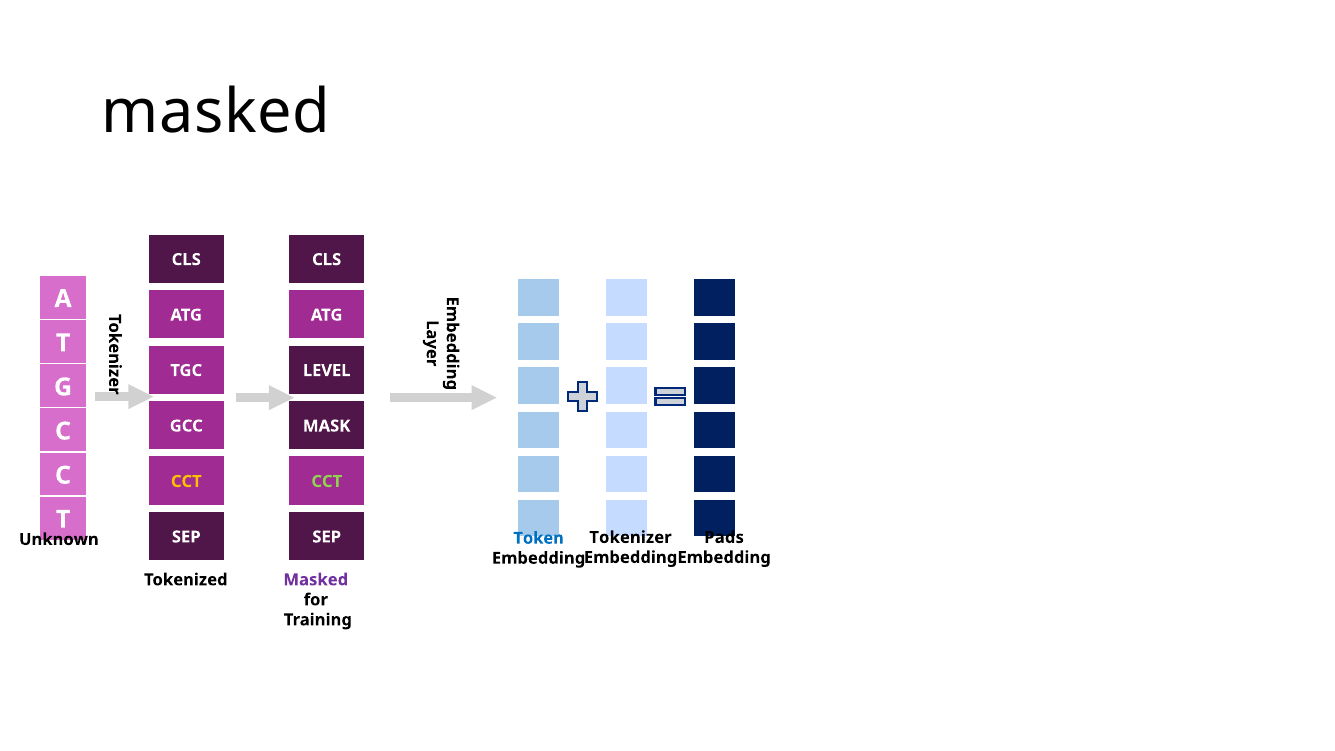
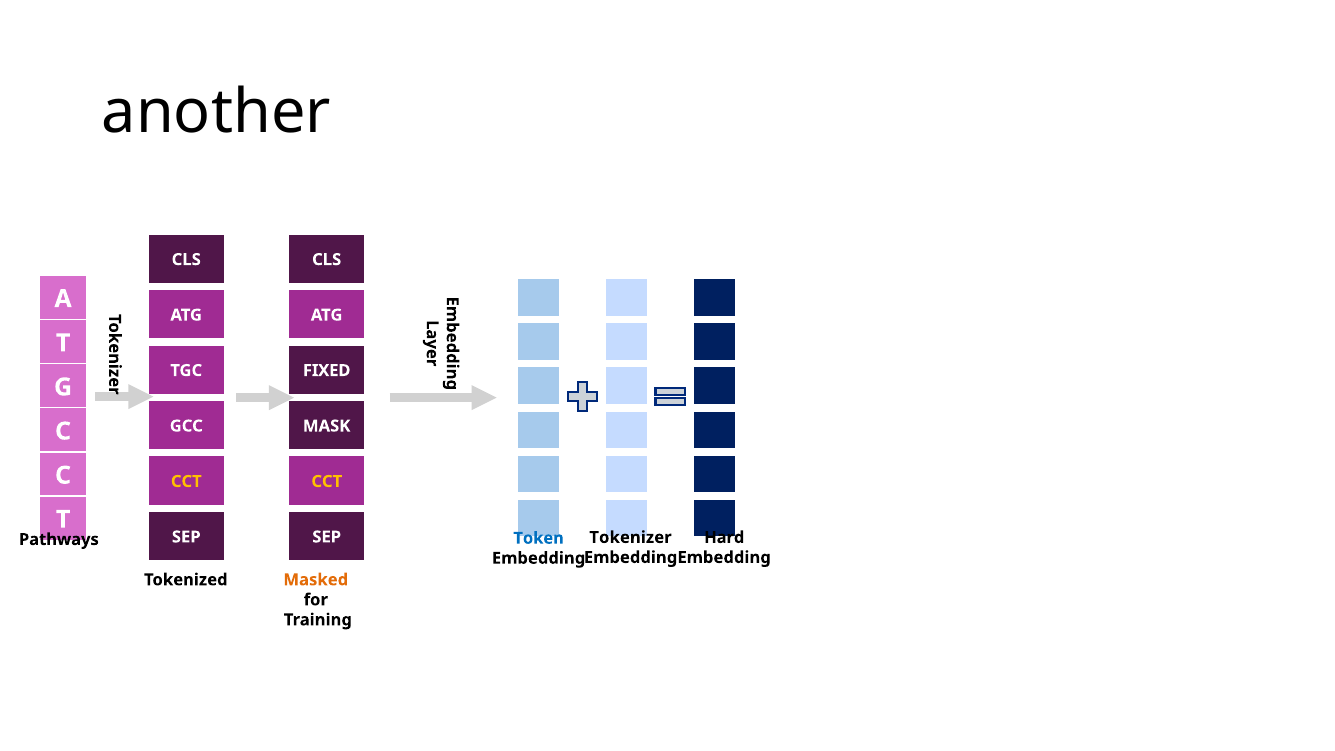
masked: masked -> another (216, 112)
LEVEL: LEVEL -> FIXED (327, 371)
CCT colour: light green -> yellow (327, 481)
Pads: Pads -> Hard (724, 537)
Unknown: Unknown -> Pathways (59, 539)
Masked colour: purple -> orange (316, 580)
